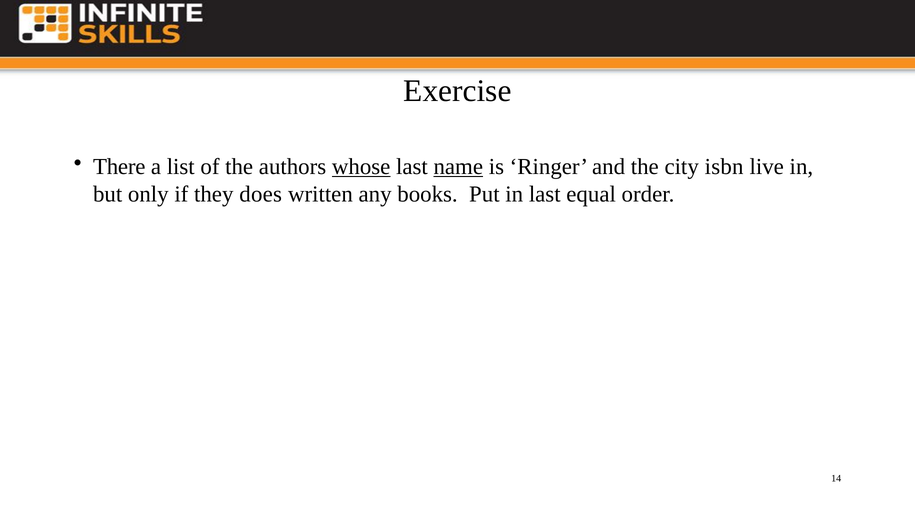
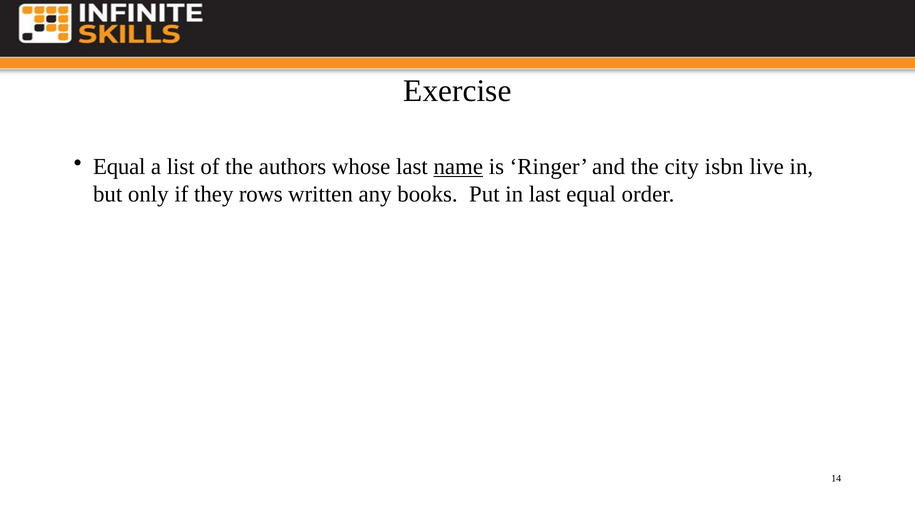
There: There -> Equal (119, 167)
whose underline: present -> none (361, 167)
does: does -> rows (261, 194)
